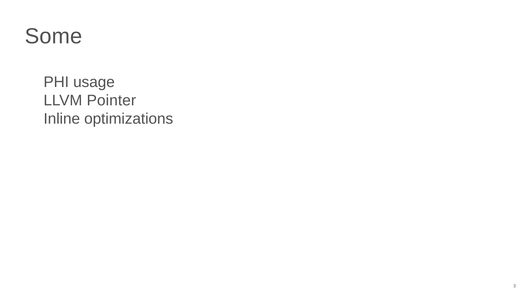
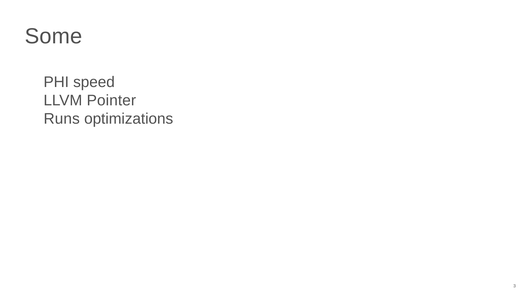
usage: usage -> speed (94, 82)
Inline: Inline -> Runs (62, 119)
